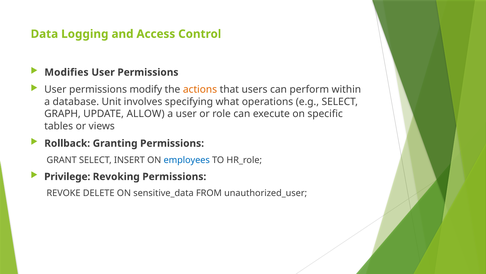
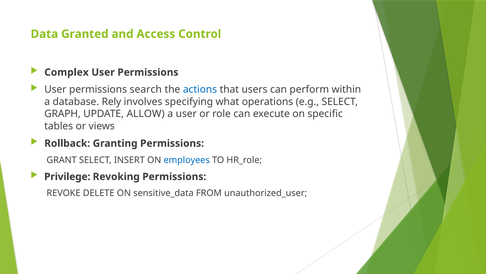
Logging: Logging -> Granted (85, 34)
Modifies: Modifies -> Complex (67, 72)
modify: modify -> search (146, 89)
actions colour: orange -> blue (200, 89)
Unit: Unit -> Rely (111, 102)
